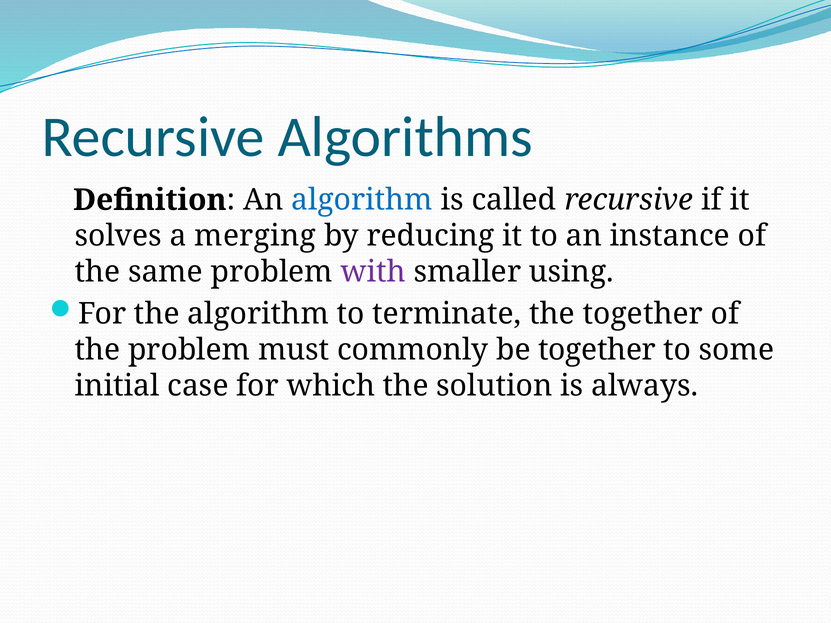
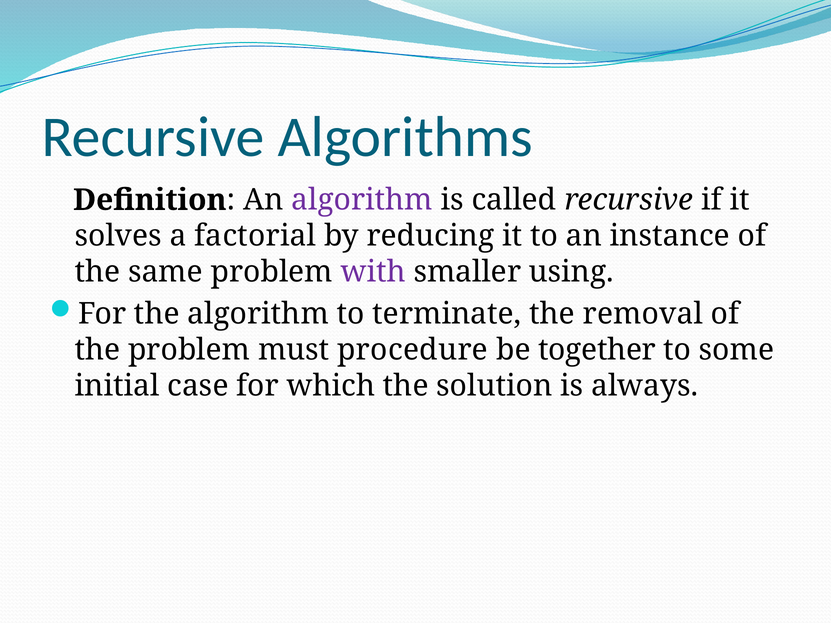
algorithm colour: blue -> purple (362, 200)
merging: merging -> factorial (255, 236)
the together: together -> removal (643, 314)
commonly: commonly -> procedure (413, 350)
